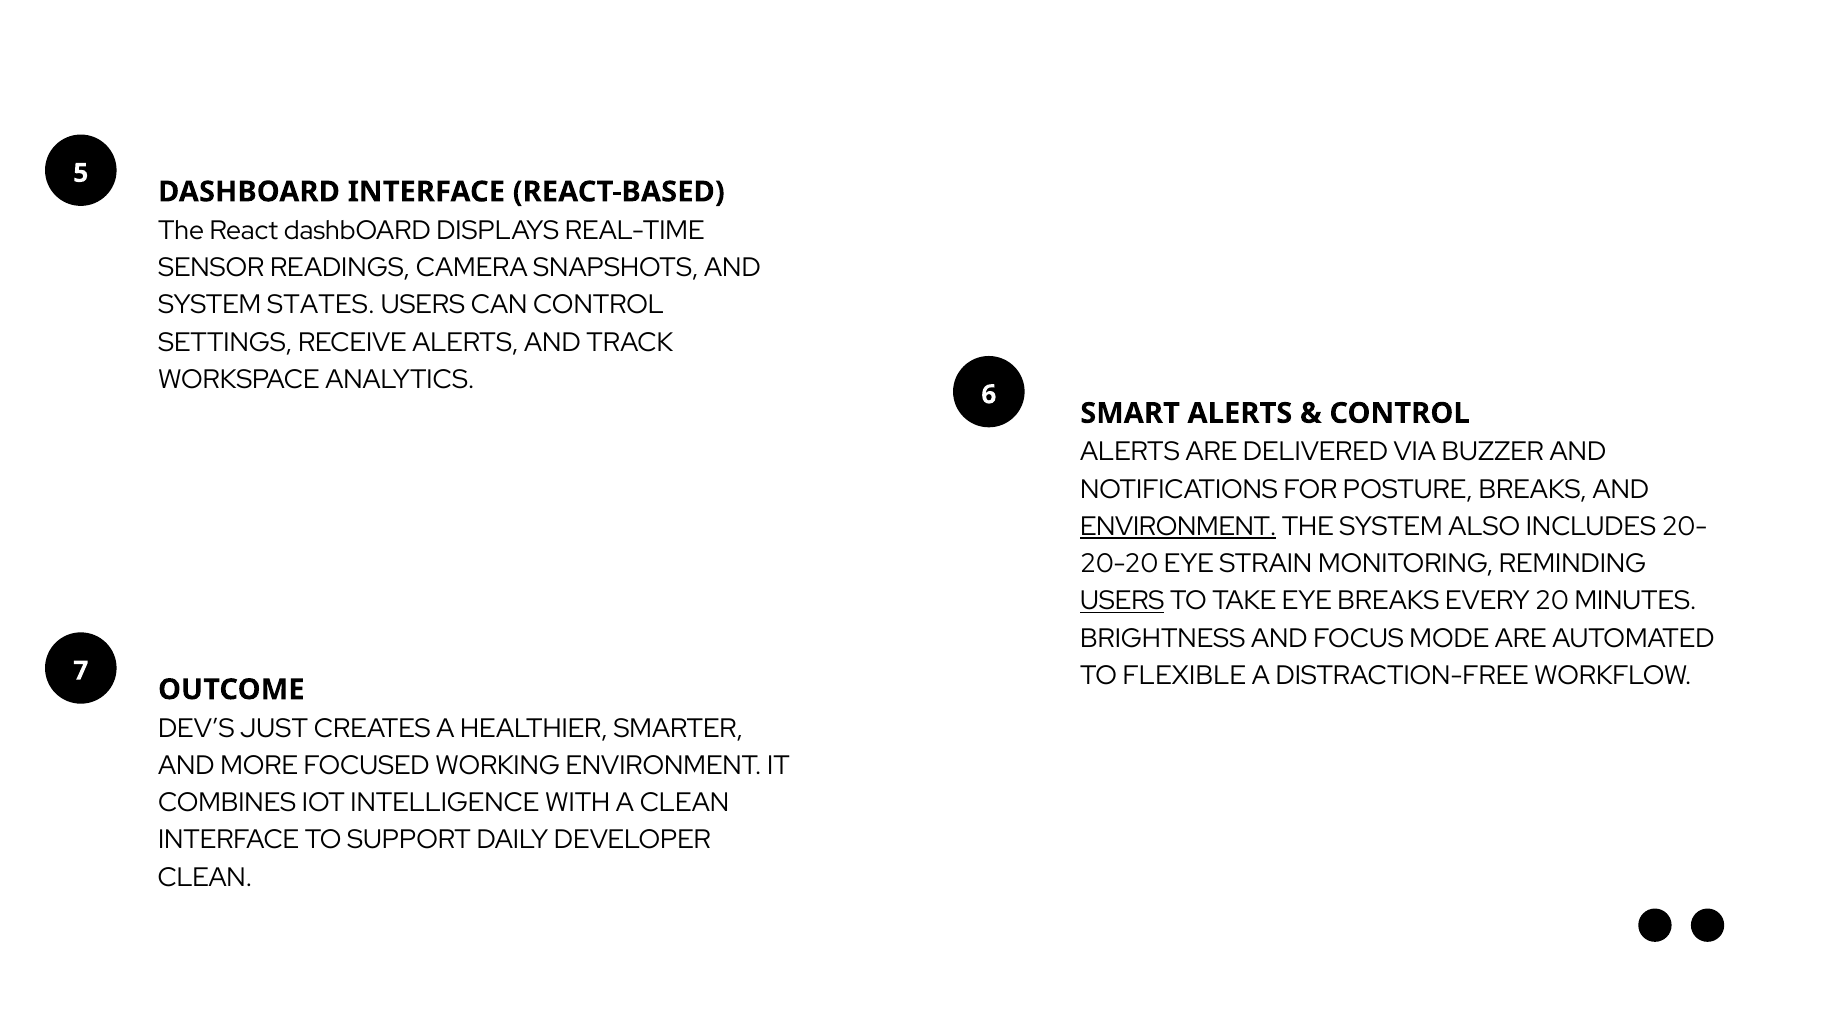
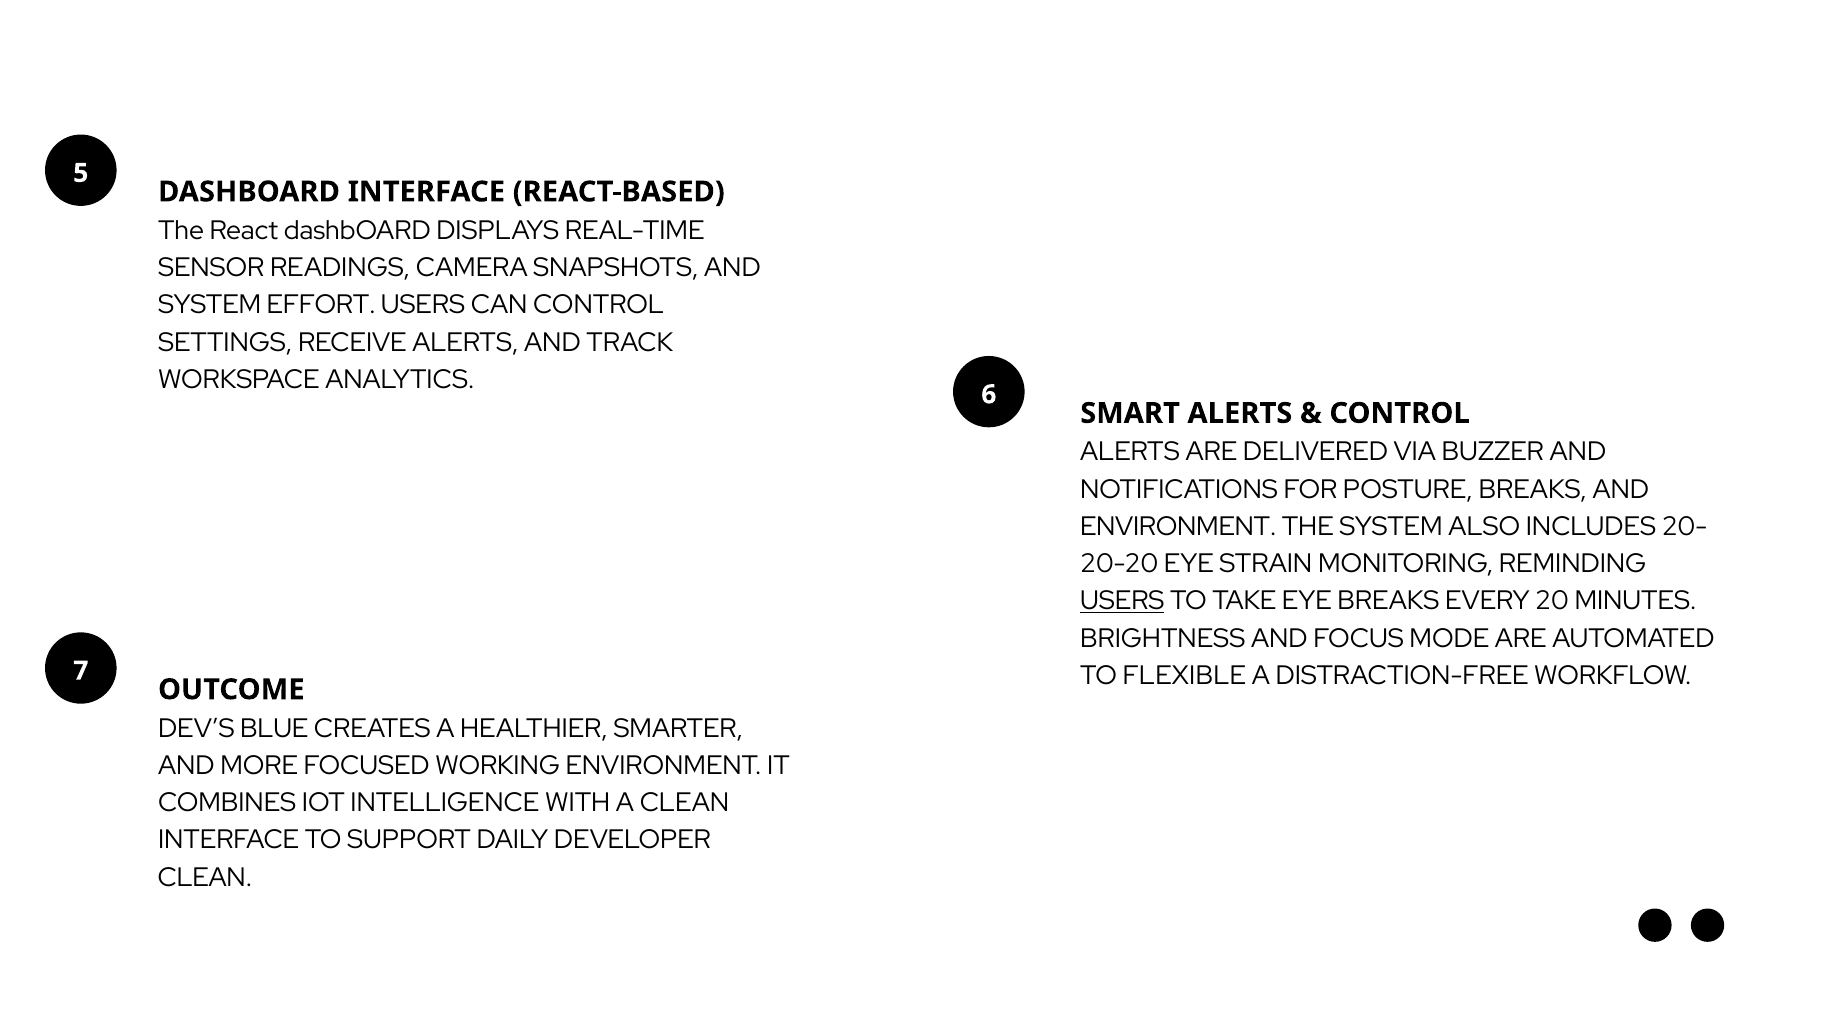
STATES: STATES -> EFFORT (321, 305)
ENVIRONMENT underline: present -> none (1178, 526)
JUST: JUST -> BLUE (274, 728)
